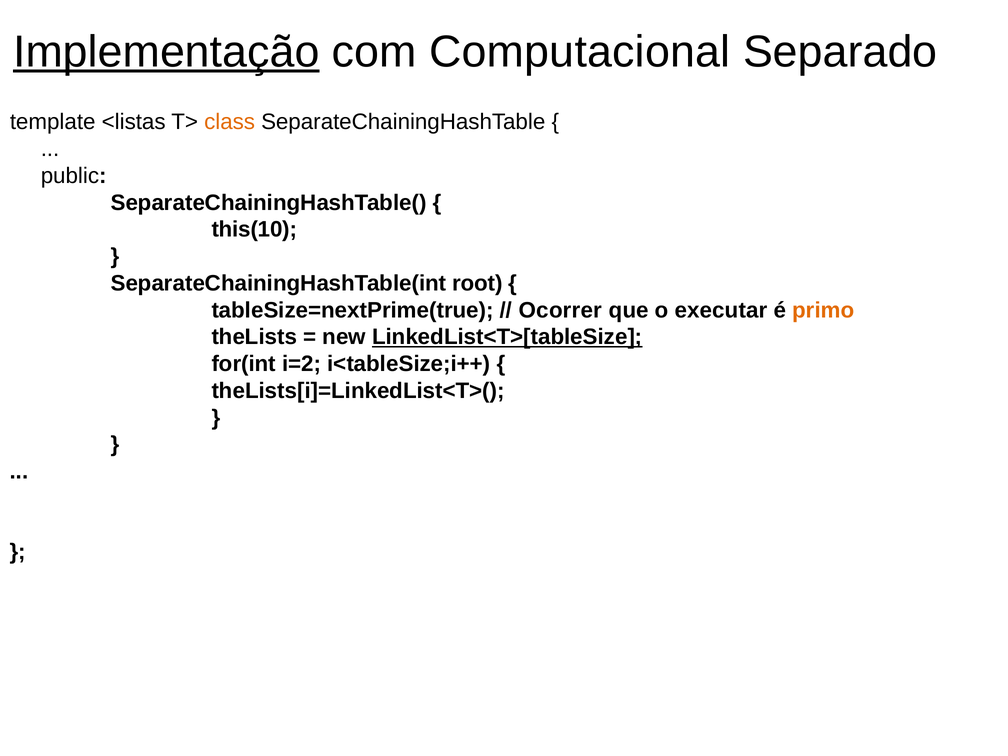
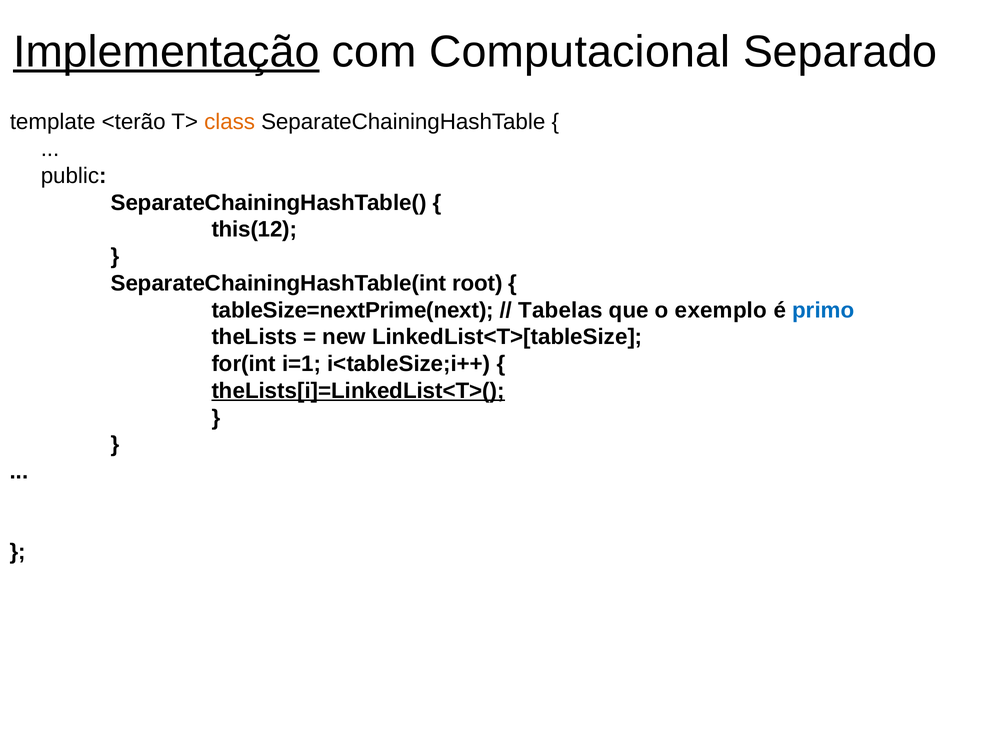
<listas: <listas -> <terão (134, 122)
this(10: this(10 -> this(12 (254, 230)
tableSize=nextPrime(true: tableSize=nextPrime(true -> tableSize=nextPrime(next (353, 310)
Ocorrer: Ocorrer -> Tabelas (560, 310)
executar: executar -> exemplo (721, 310)
primo colour: orange -> blue (823, 310)
LinkedList<T>[tableSize underline: present -> none (507, 337)
i=2: i=2 -> i=1 (302, 364)
theLists[i]=LinkedList<T>( underline: none -> present (358, 391)
